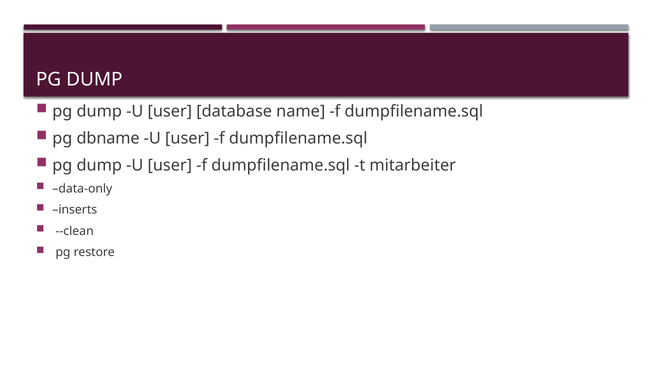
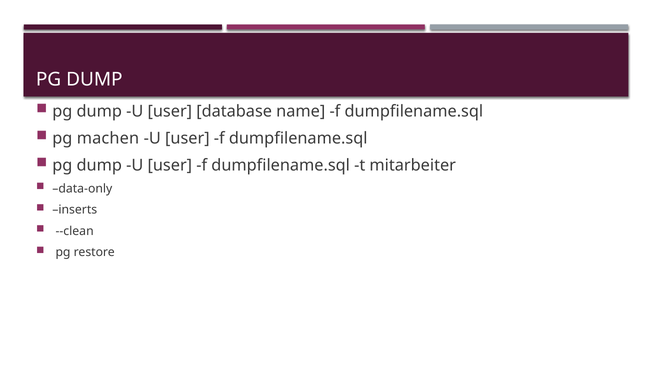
dbname: dbname -> machen (108, 138)
